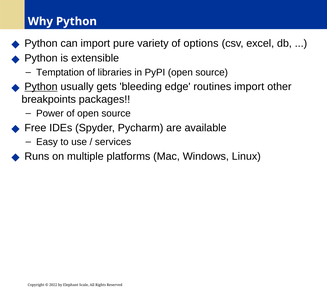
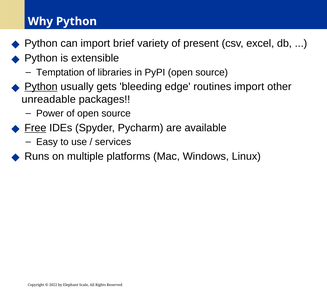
pure: pure -> brief (124, 43)
options: options -> present (201, 43)
breakpoints: breakpoints -> unreadable (49, 100)
Free underline: none -> present (35, 128)
